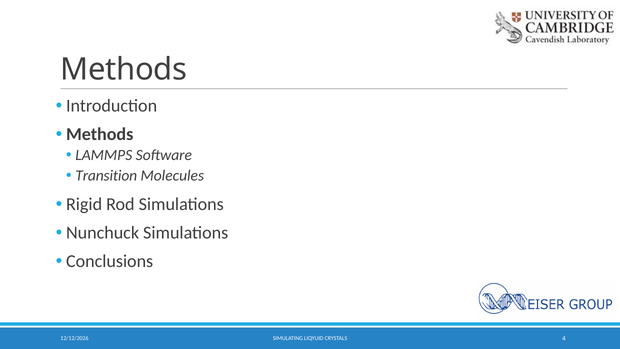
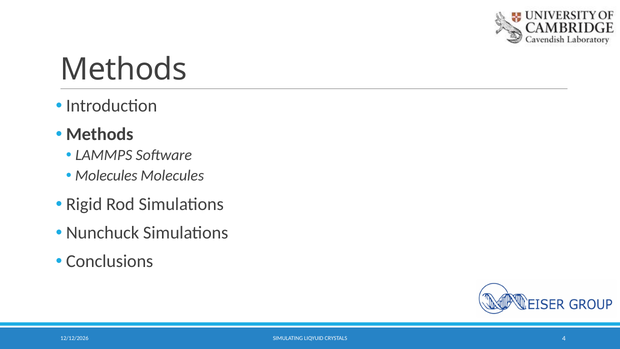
Transition: Transition -> Molecules (106, 176)
